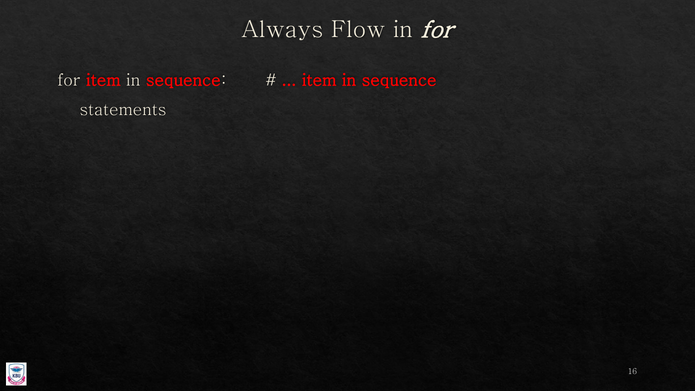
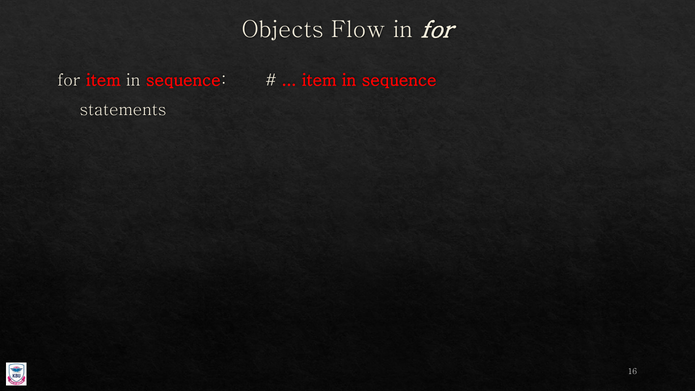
Always: Always -> Objects (283, 30)
